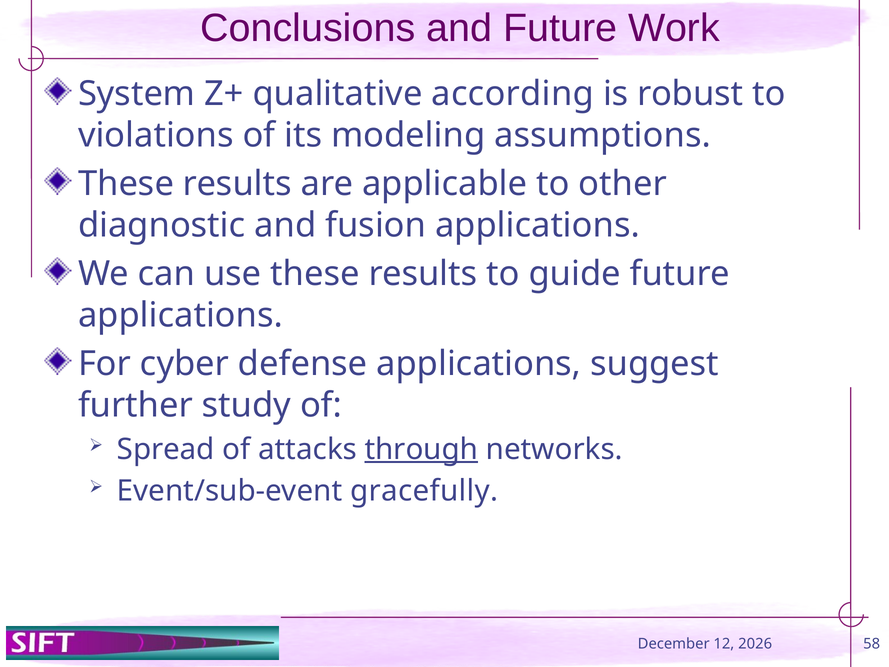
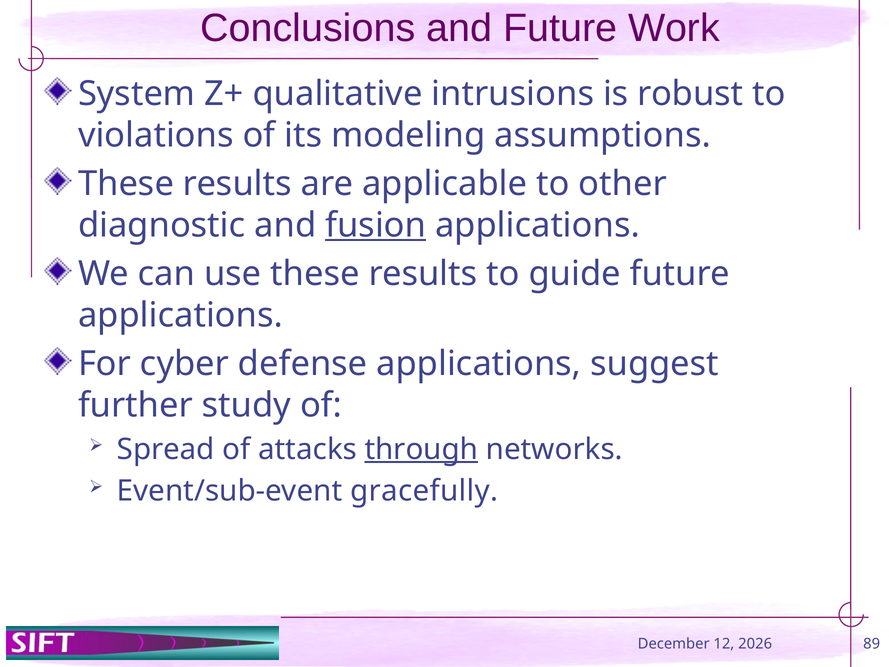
according: according -> intrusions (513, 94)
fusion underline: none -> present (376, 225)
58: 58 -> 89 (872, 643)
